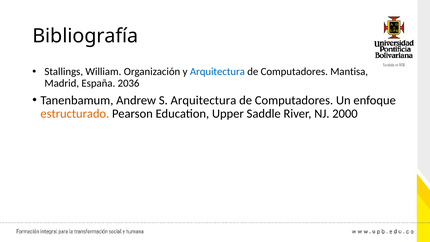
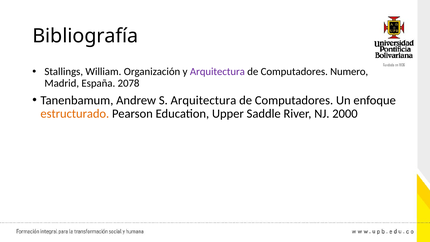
Arquitectura colour: blue -> purple (217, 72)
Mantisa: Mantisa -> Numero (349, 72)
2036: 2036 -> 2078 (129, 83)
